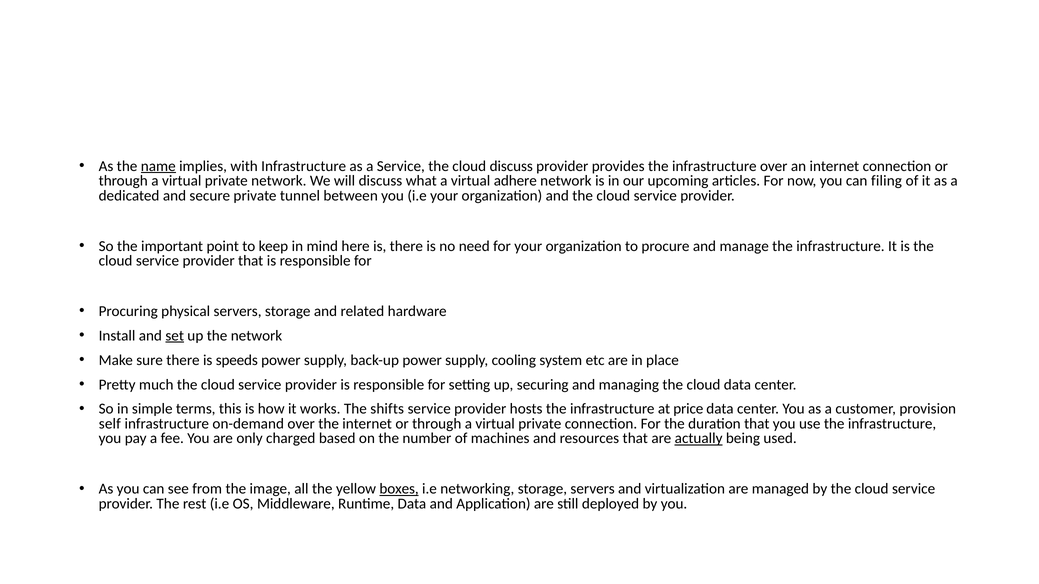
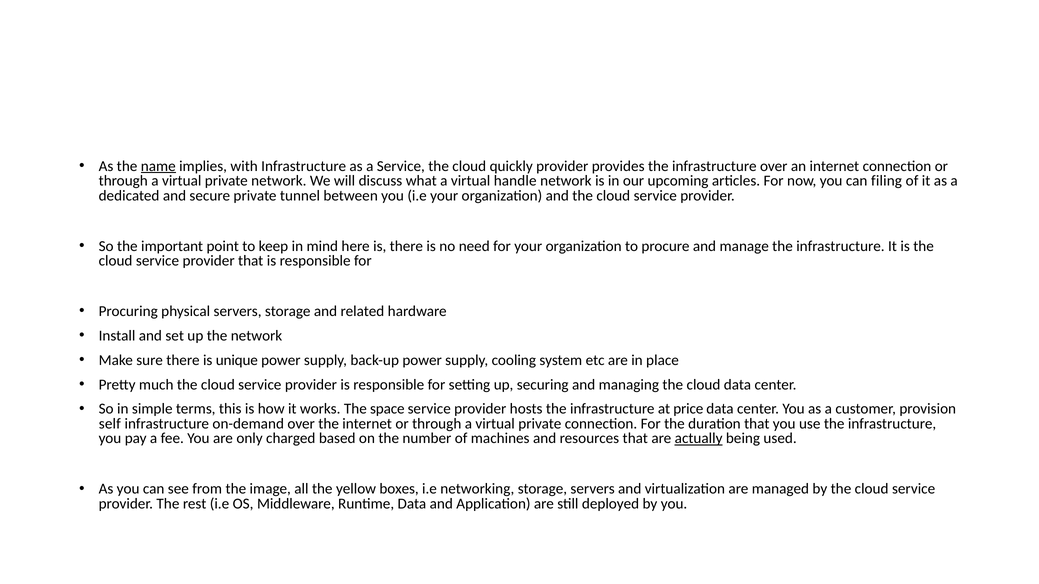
cloud discuss: discuss -> quickly (511, 166)
adhere: adhere -> handle (515, 181)
set underline: present -> none (175, 336)
speeds: speeds -> unique (237, 360)
shifts: shifts -> space (387, 409)
boxes underline: present -> none (399, 489)
